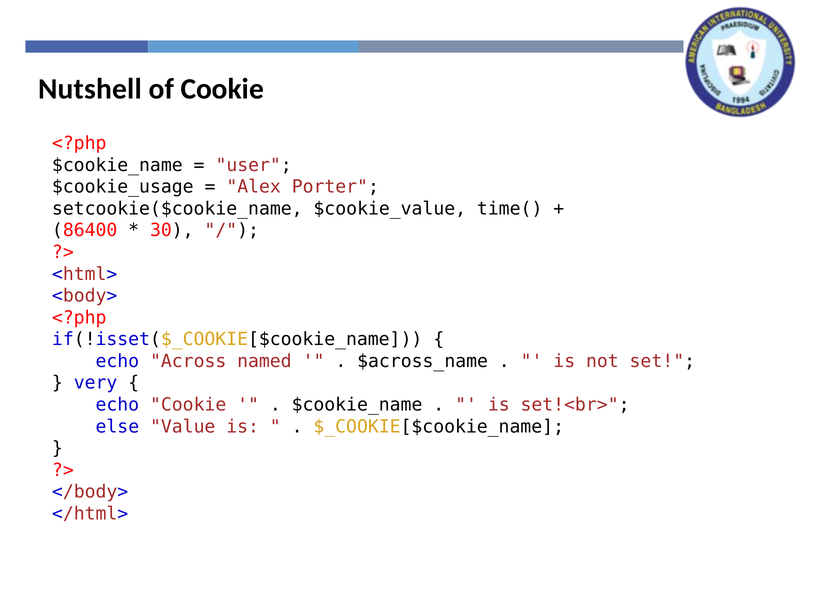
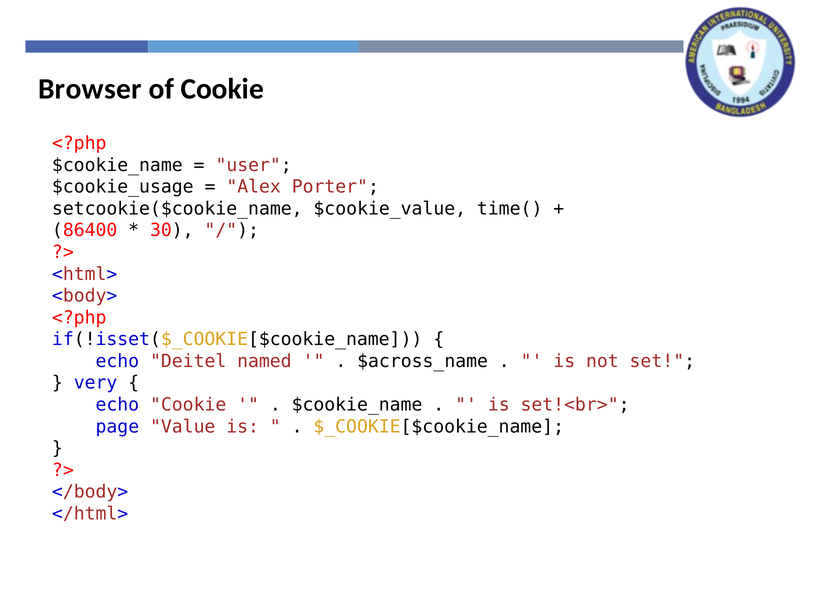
Nutshell: Nutshell -> Browser (90, 89)
Across: Across -> Deitel (188, 361)
else: else -> page (117, 426)
